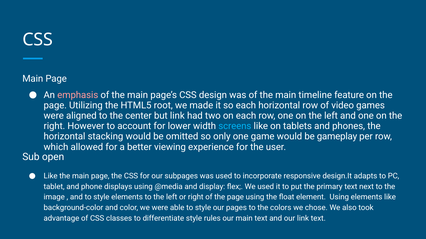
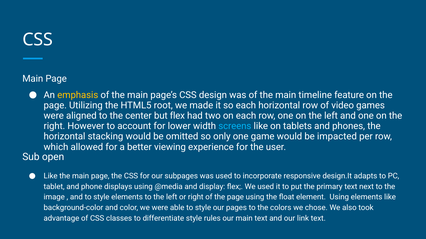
emphasis colour: pink -> yellow (78, 95)
but link: link -> flex (177, 116)
gameplay: gameplay -> impacted (337, 137)
